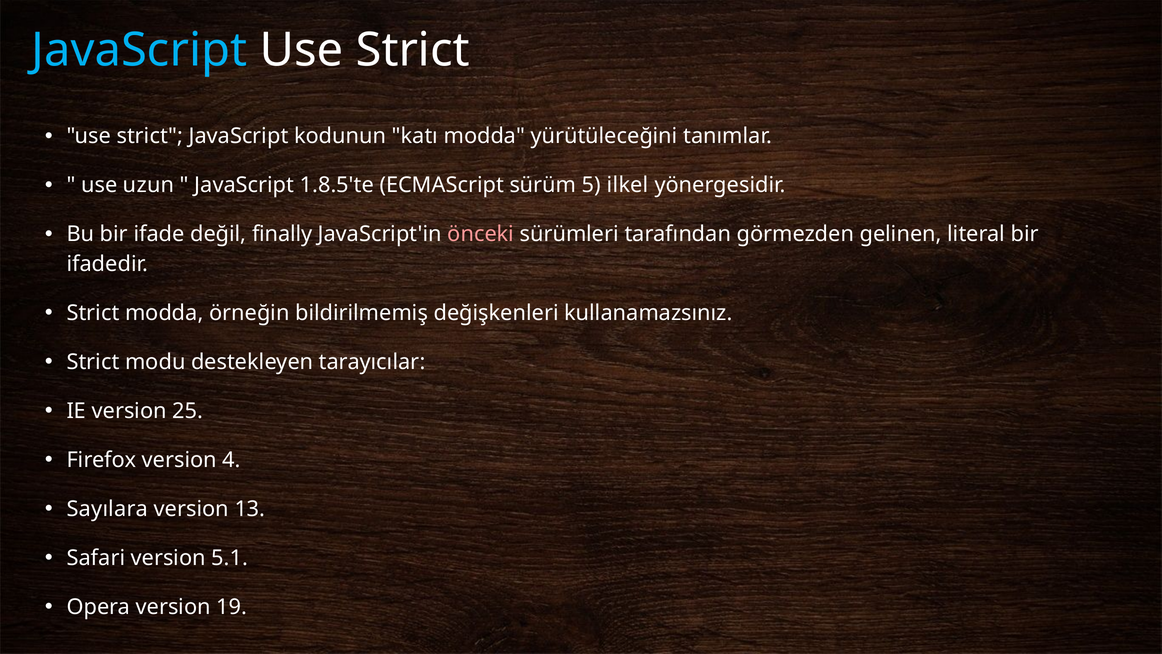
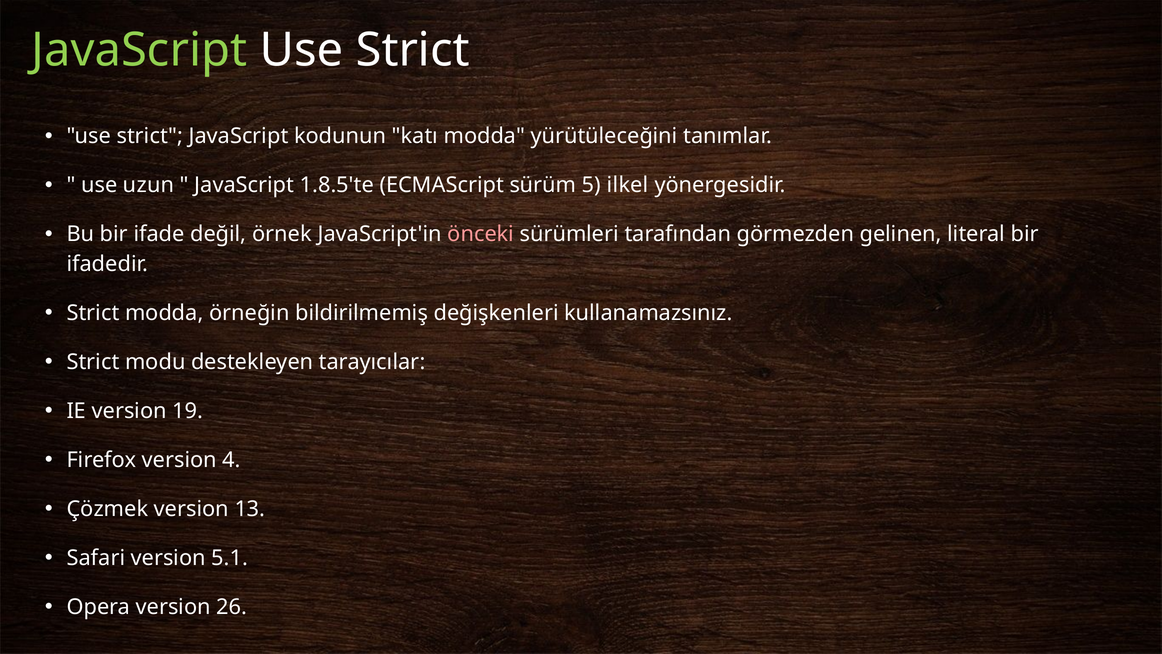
JavaScript colour: light blue -> light green (139, 50)
finally: finally -> örnek (282, 234)
25: 25 -> 19 (188, 411)
Sayılara: Sayılara -> Çözmek (107, 509)
19: 19 -> 26 (232, 607)
